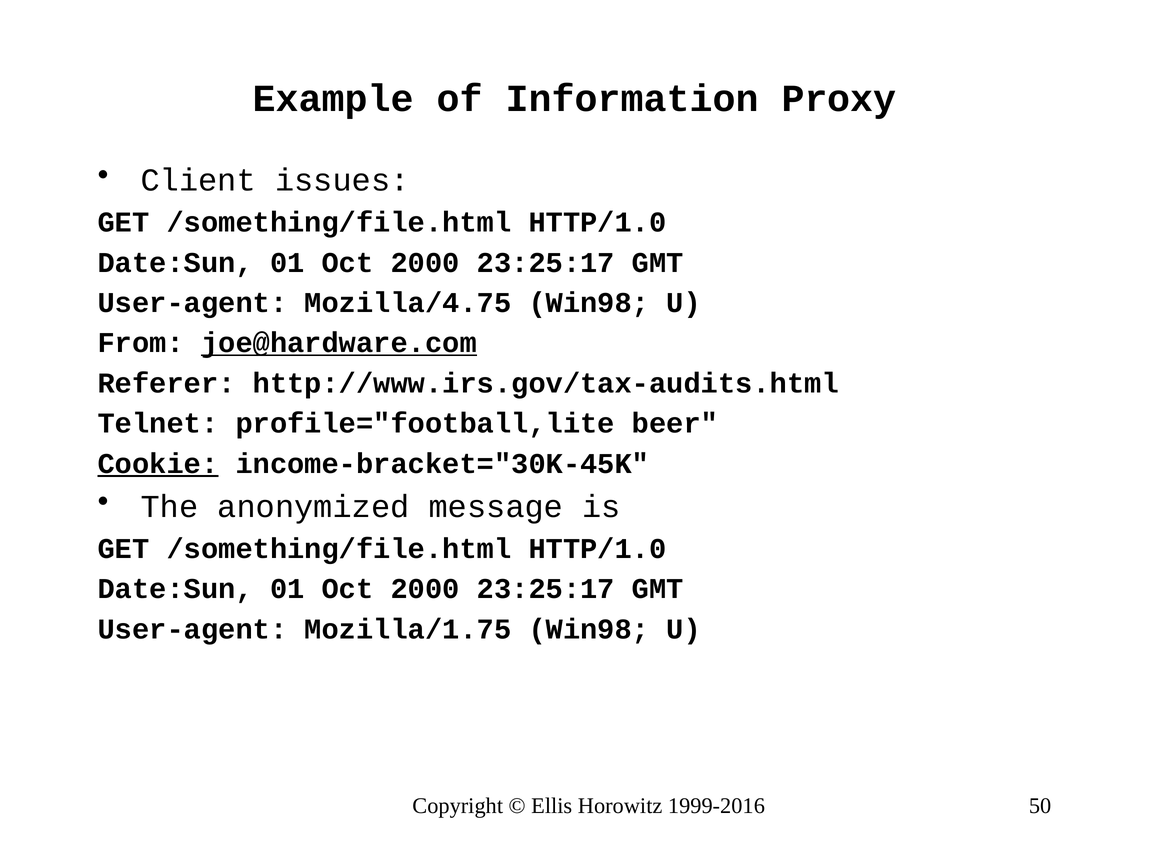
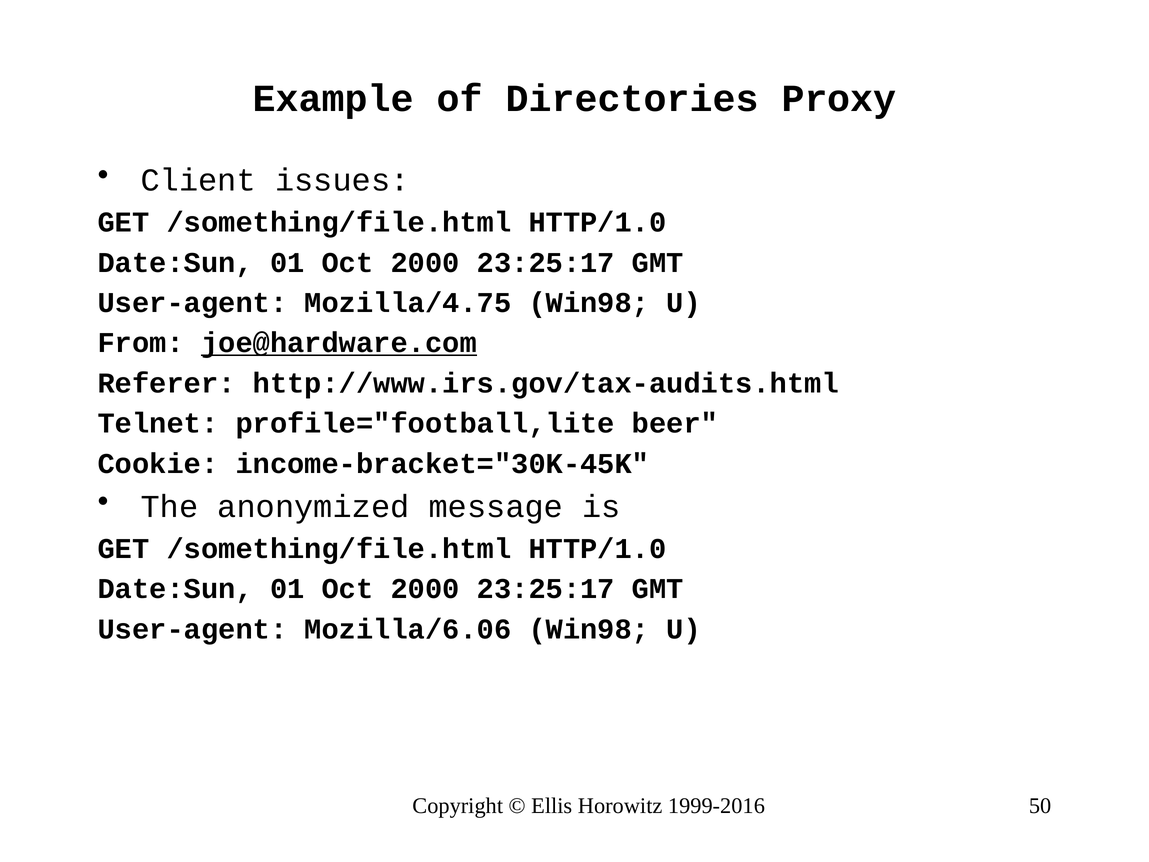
Information: Information -> Directories (632, 98)
Cookie underline: present -> none (158, 464)
Mozilla/1.75: Mozilla/1.75 -> Mozilla/6.06 (408, 629)
